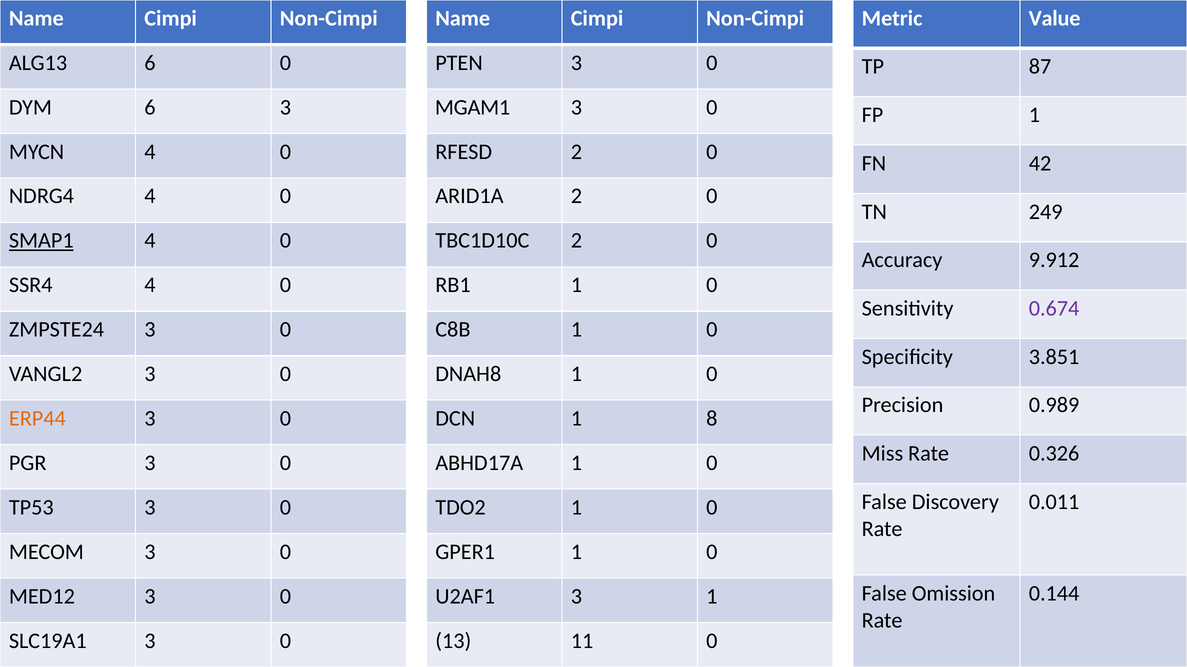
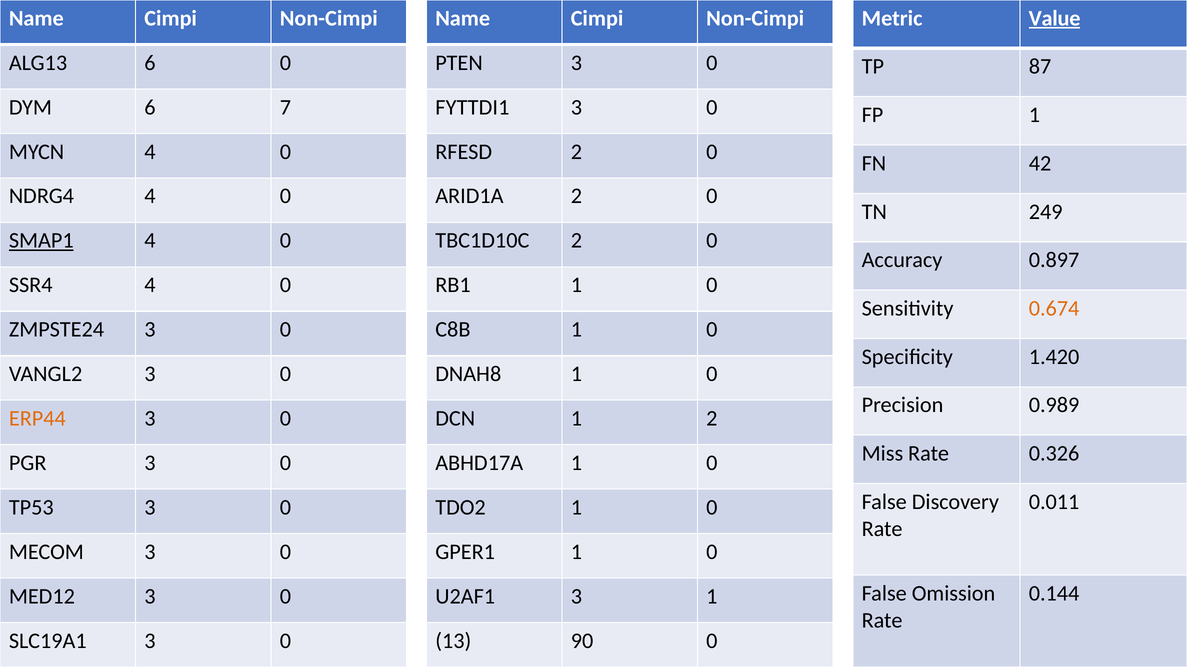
Value underline: none -> present (1055, 18)
6 3: 3 -> 7 (285, 107)
MGAM1: MGAM1 -> FYTTDI1 (472, 107)
9.912: 9.912 -> 0.897 (1054, 260)
0.674 colour: purple -> orange (1054, 309)
3.851: 3.851 -> 1.420 (1054, 357)
1 8: 8 -> 2 (712, 419)
11: 11 -> 90 (582, 641)
